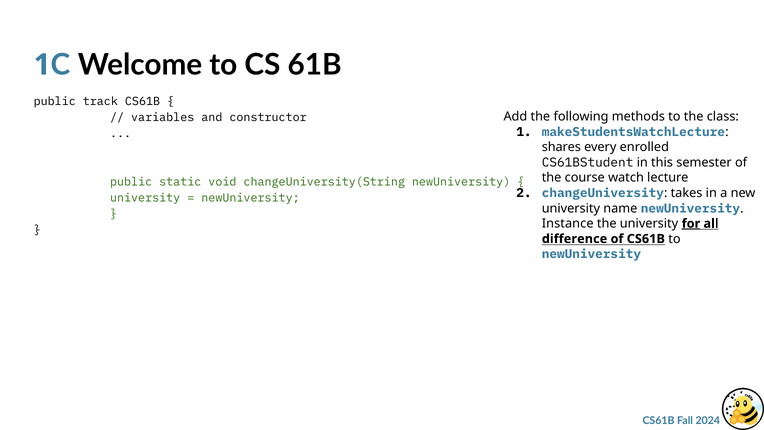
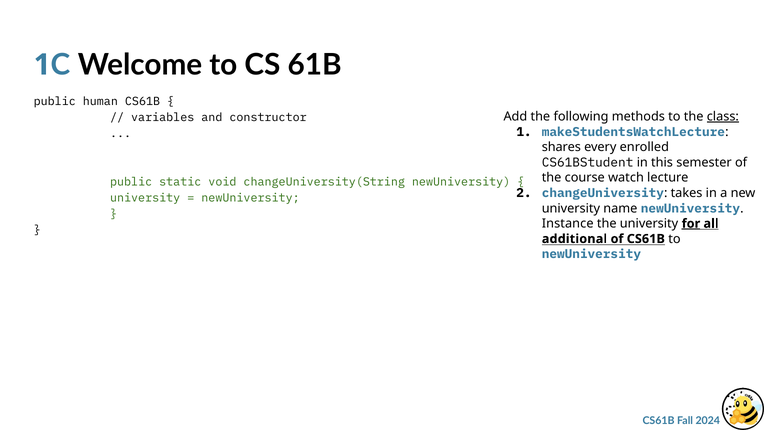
track: track -> human (100, 101)
class underline: none -> present (723, 117)
difference: difference -> additional (574, 239)
